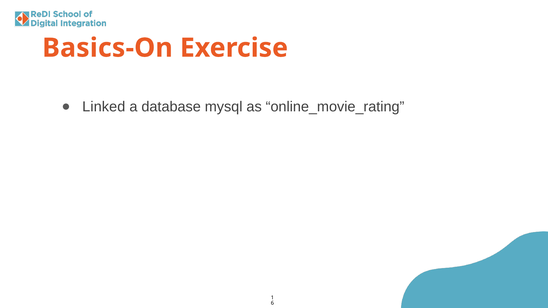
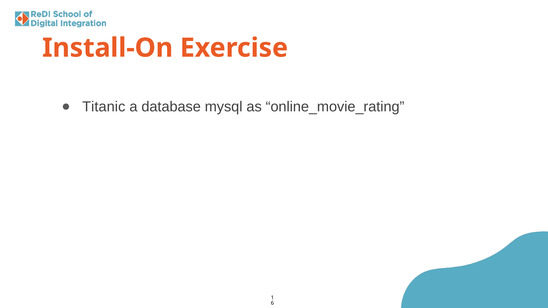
Basics-On: Basics-On -> Install-On (108, 48)
Linked: Linked -> Titanic (104, 107)
